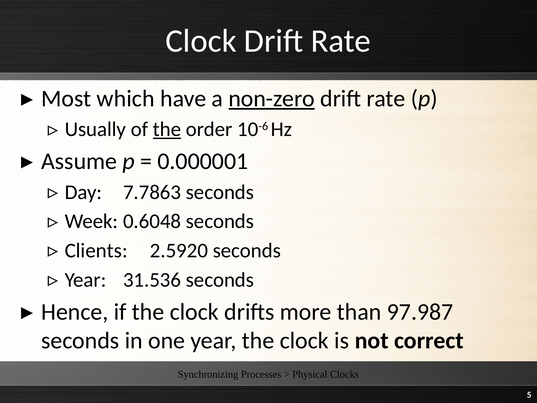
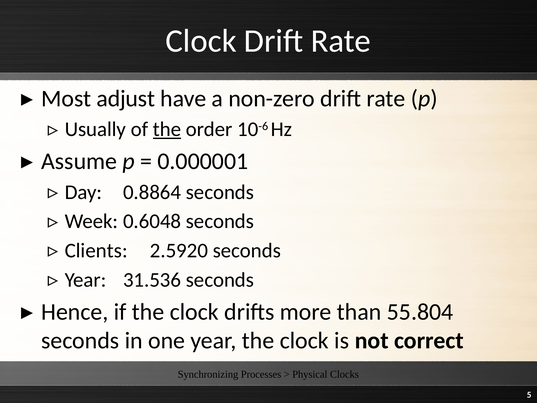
which: which -> adjust (126, 98)
non-zero underline: present -> none (272, 98)
7.7863: 7.7863 -> 0.8864 (152, 192)
97.987: 97.987 -> 55.804 (420, 312)
